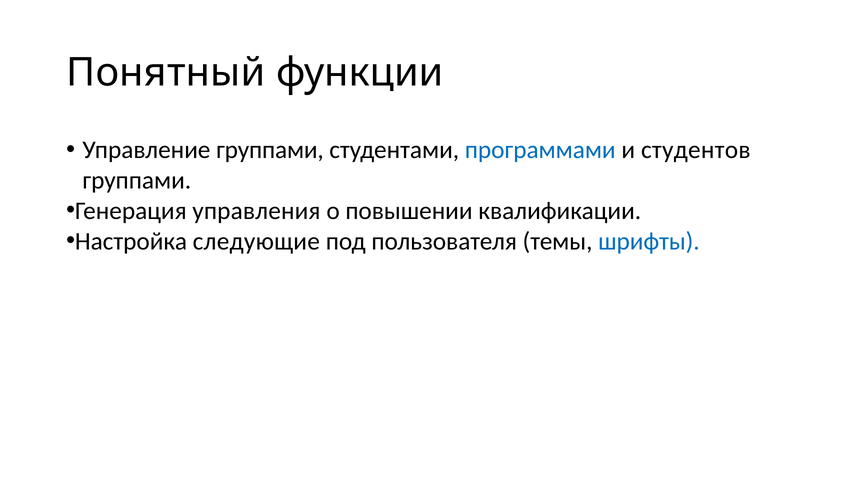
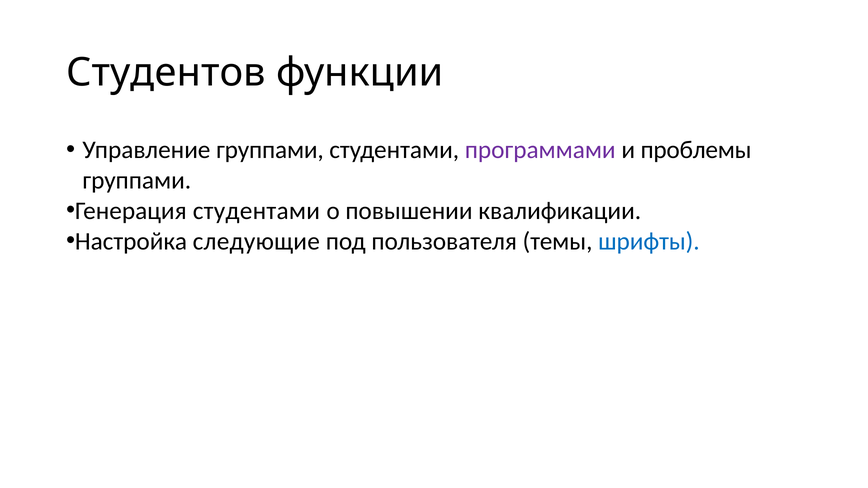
Понятный: Понятный -> Студентов (166, 73)
программами colour: blue -> purple (540, 150)
студентов: студентов -> проблемы (696, 150)
Генерация управления: управления -> студентами (256, 211)
